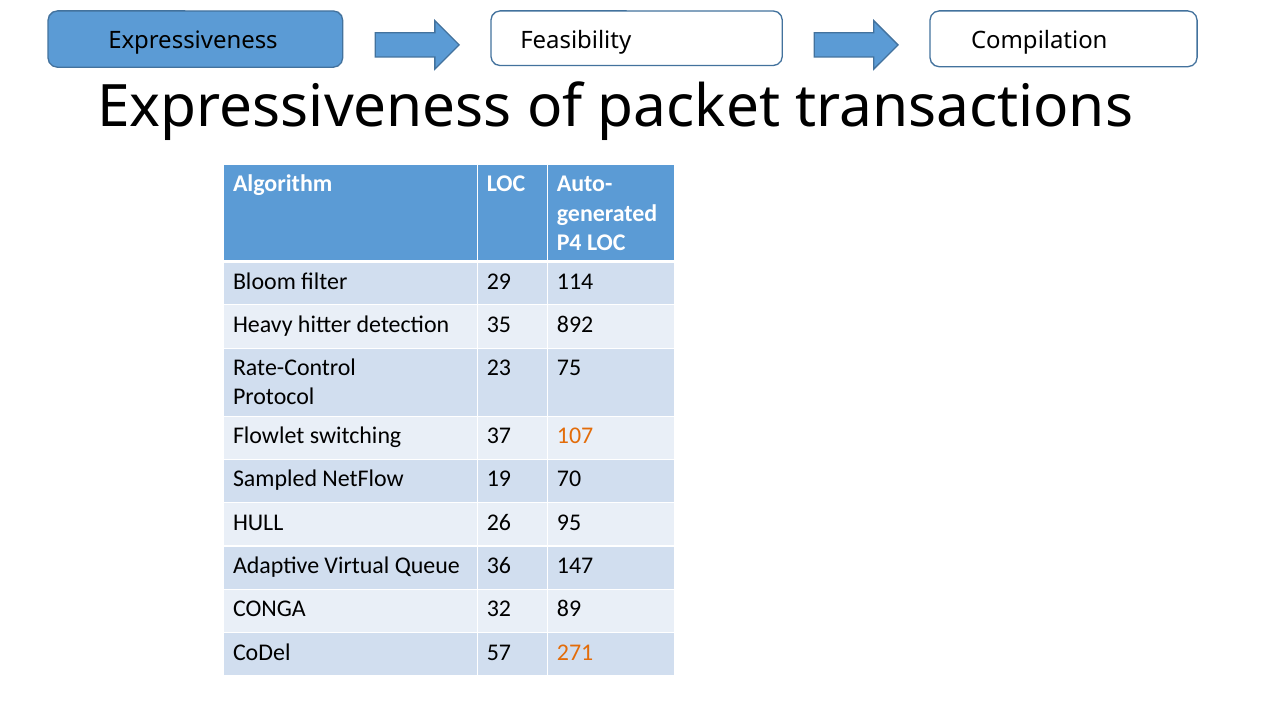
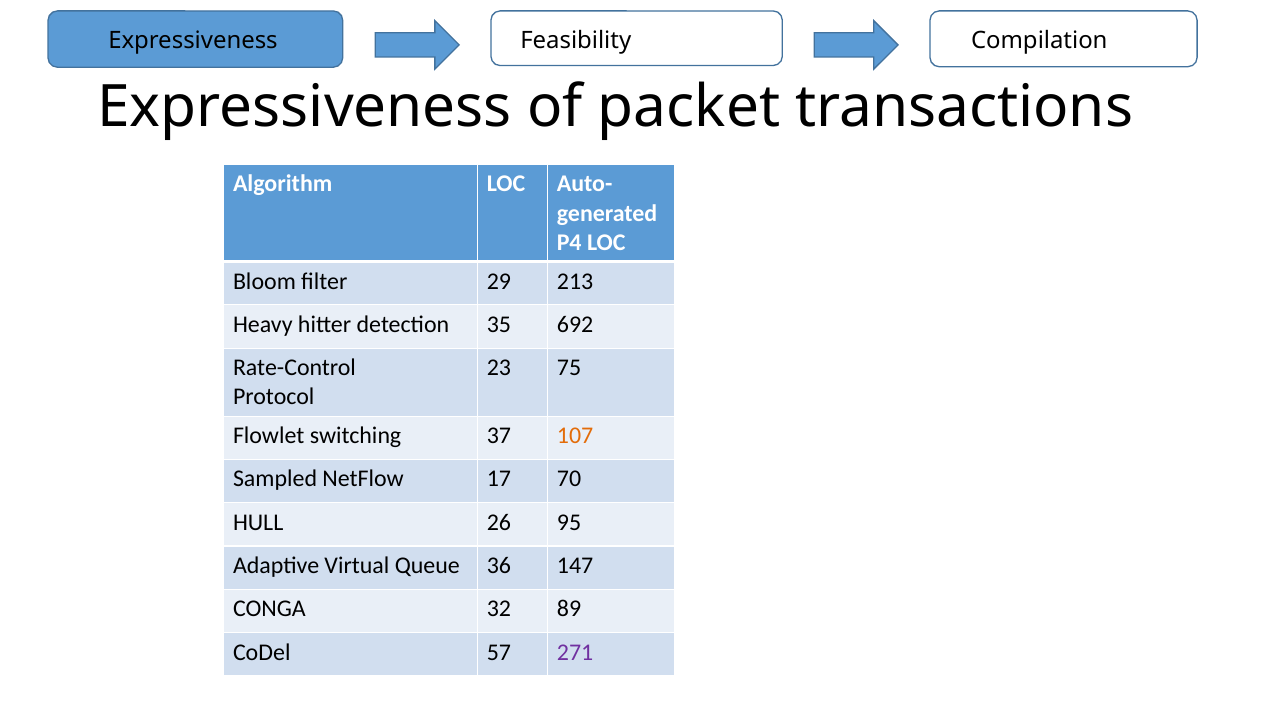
114: 114 -> 213 (575, 281)
892: 892 -> 692 (575, 325)
19: 19 -> 17 (499, 479)
271 colour: orange -> purple (575, 652)
